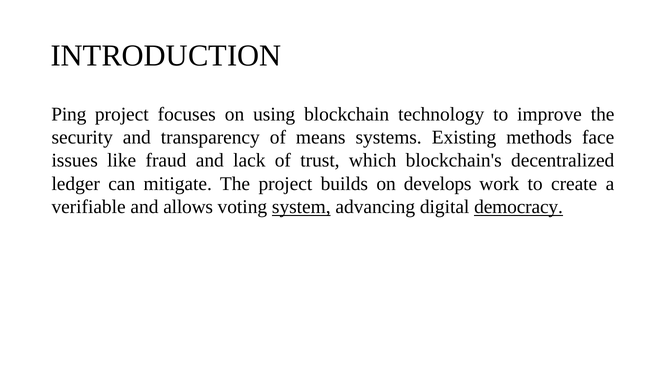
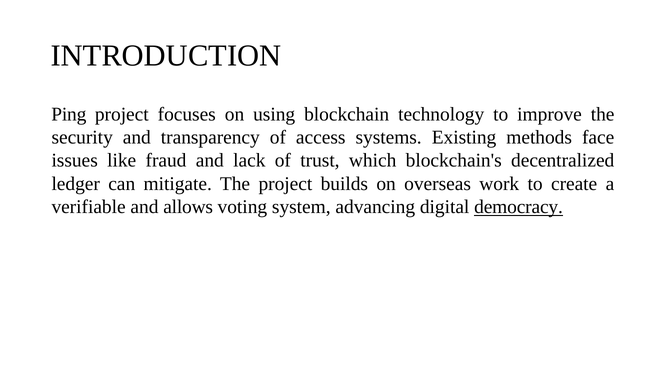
means: means -> access (321, 138)
develops: develops -> overseas (438, 184)
system underline: present -> none (301, 207)
